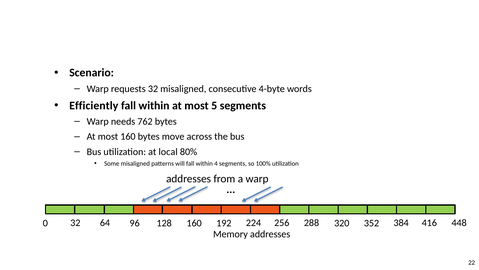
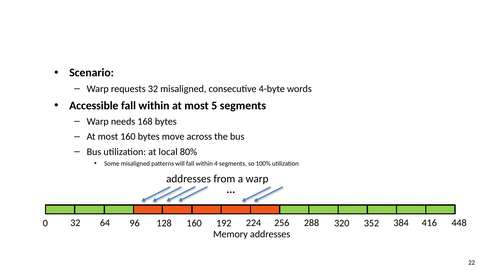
Efficiently: Efficiently -> Accessible (94, 105)
762: 762 -> 168 (145, 121)
